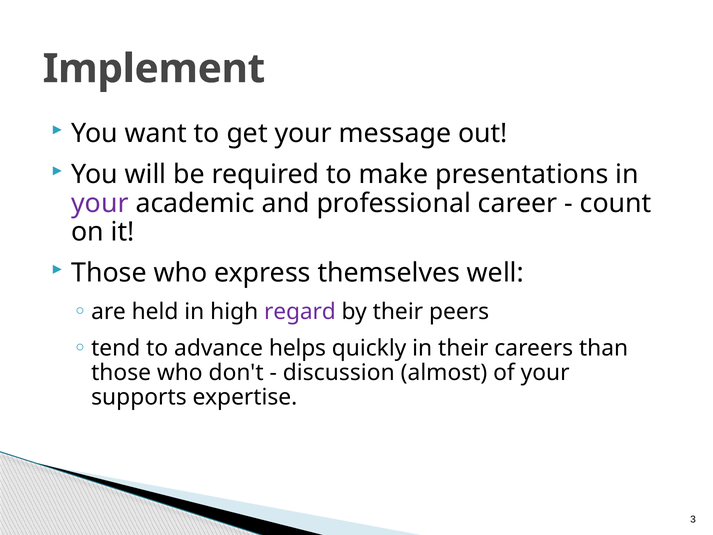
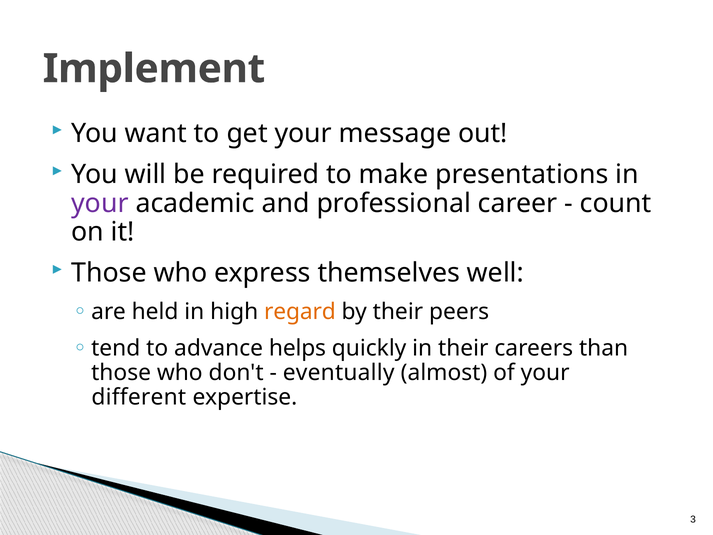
regard colour: purple -> orange (300, 311)
discussion: discussion -> eventually (339, 373)
supports: supports -> different (139, 397)
